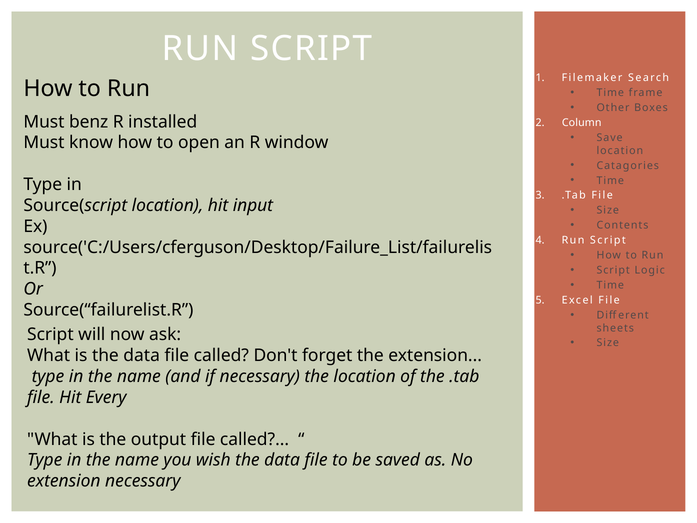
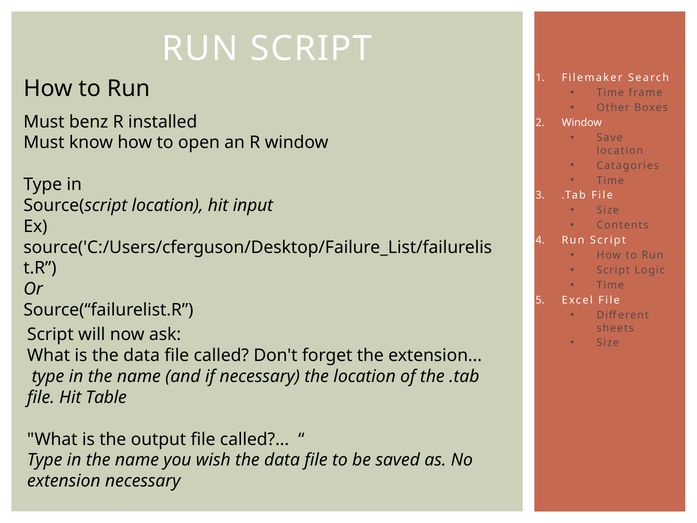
Column: Column -> Window (582, 123)
Every: Every -> Table (106, 397)
